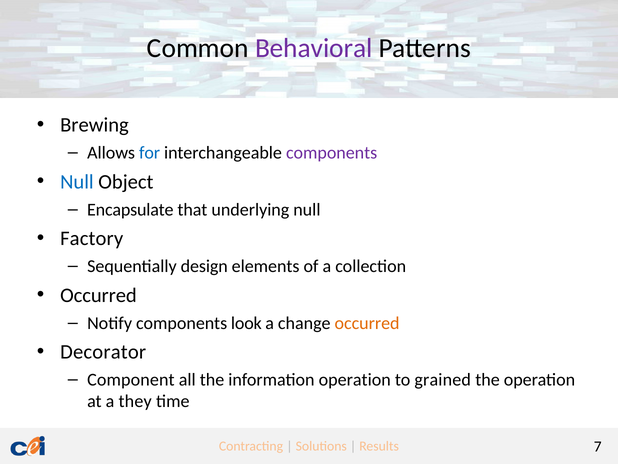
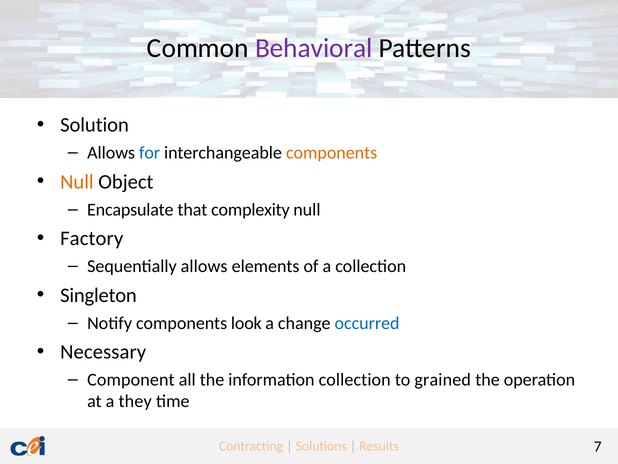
Brewing: Brewing -> Solution (94, 125)
components colour: purple -> orange (332, 153)
Null colour: blue -> orange (77, 182)
underlying: underlying -> complexity (250, 209)
Sequentially design: design -> allows (204, 266)
Occurred: Occurred -> Singleton (98, 295)
occurred colour: orange -> blue (367, 323)
Decorator: Decorator -> Necessary (103, 352)
information operation: operation -> collection (355, 379)
